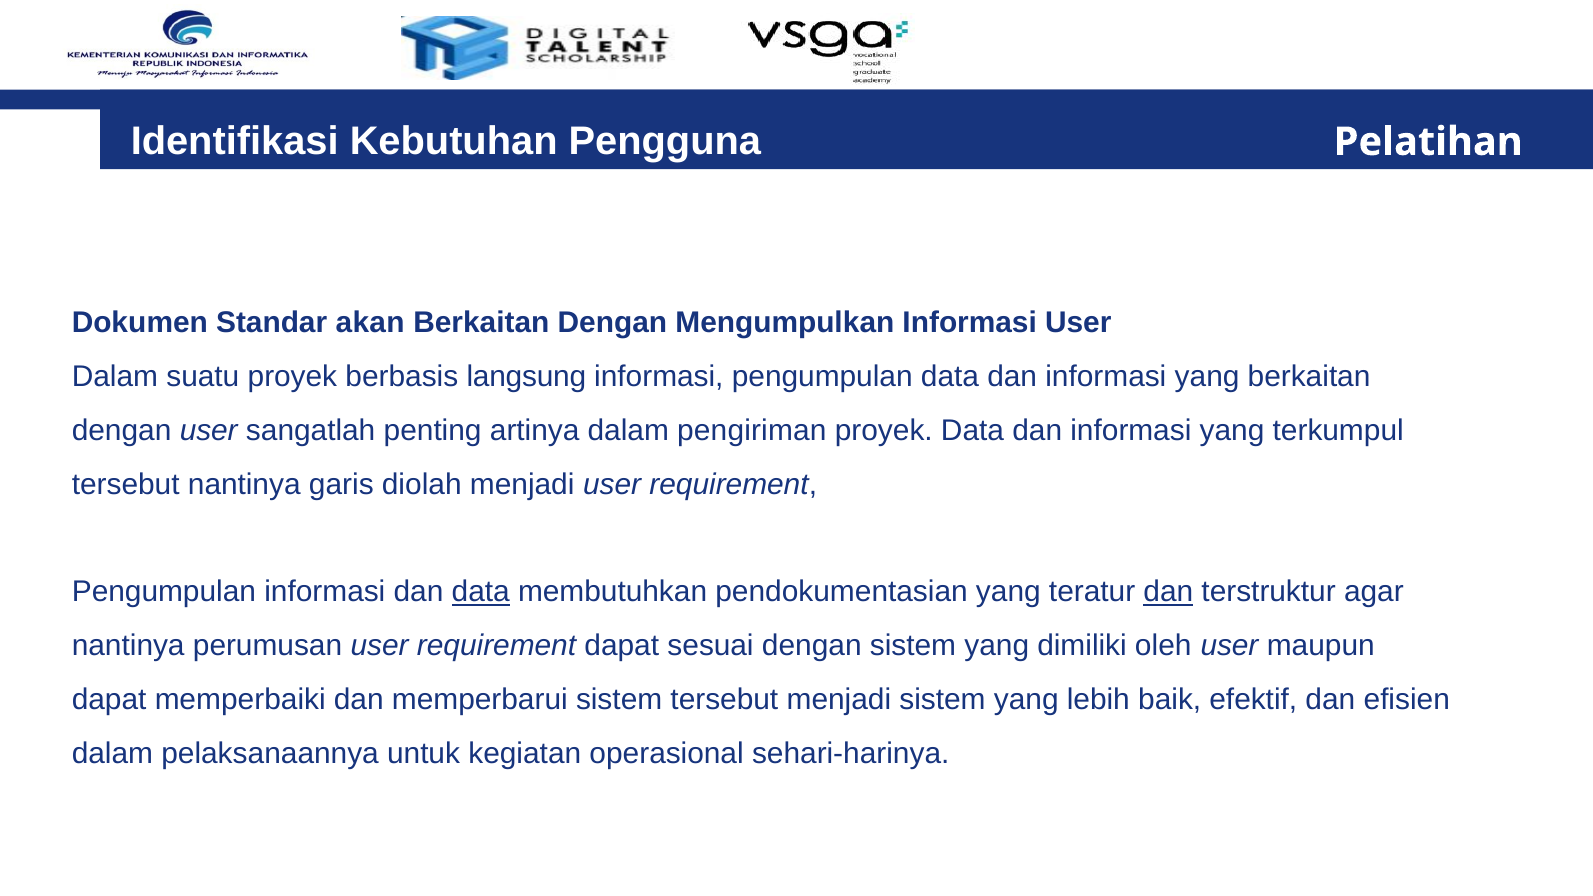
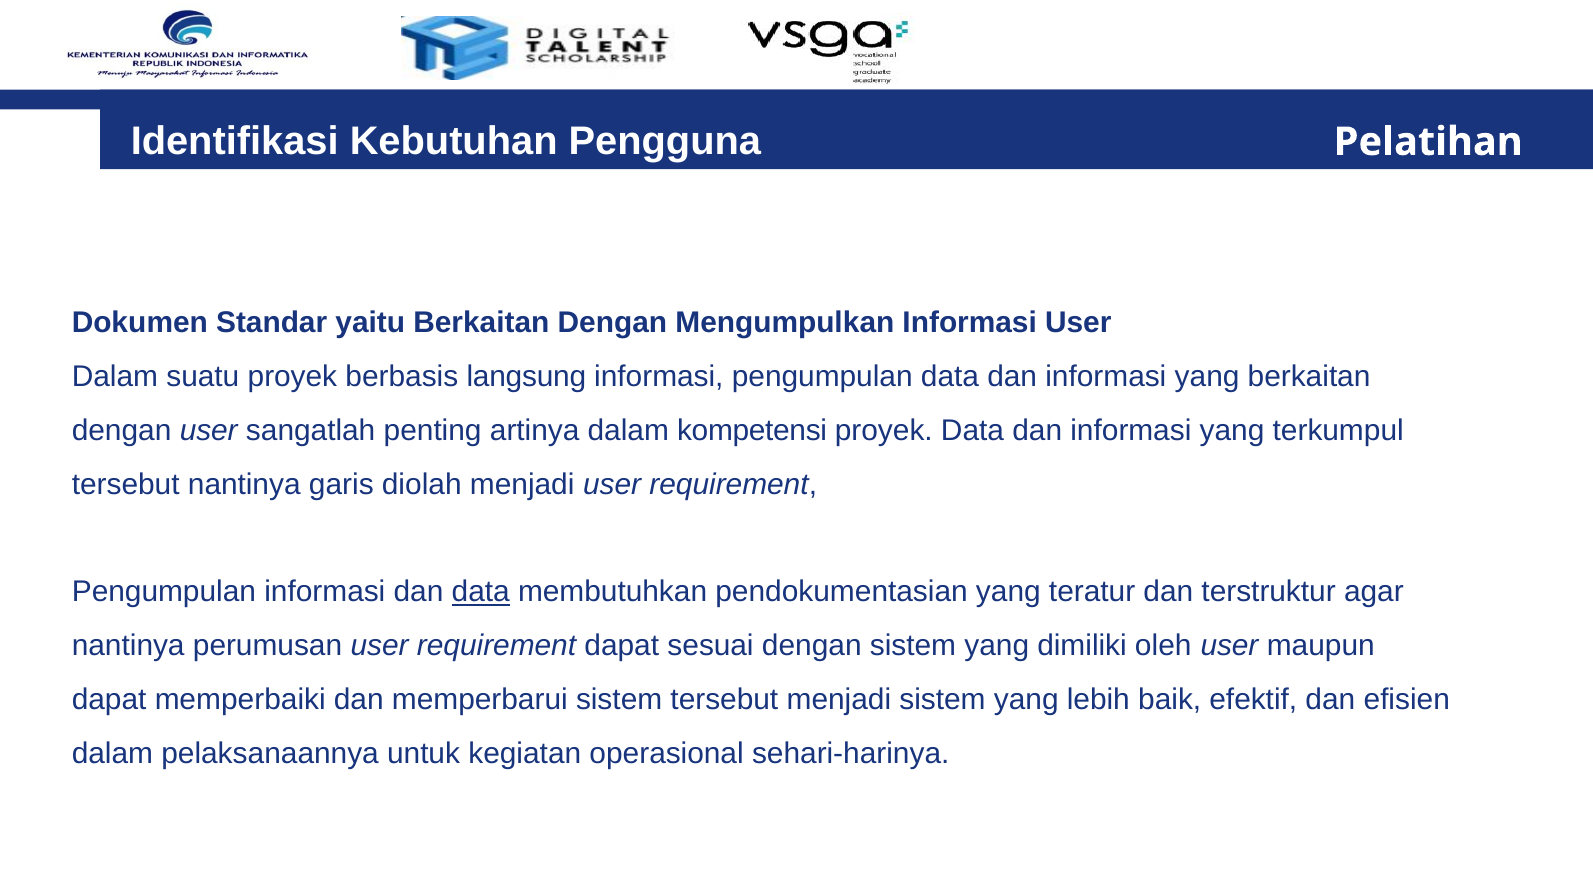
akan: akan -> yaitu (370, 323)
pengiriman: pengiriman -> kompetensi (752, 431)
dan underline: present -> none (1168, 592)
